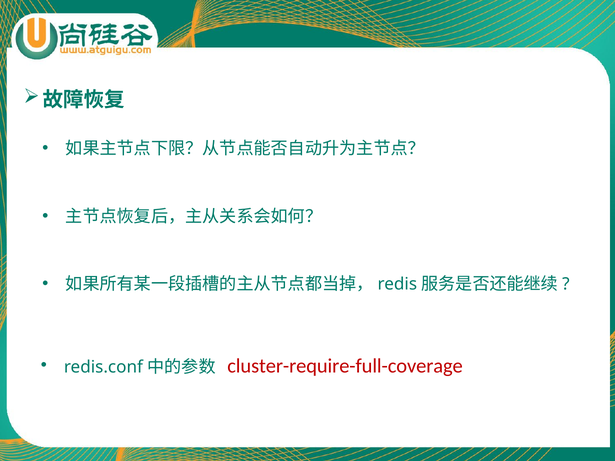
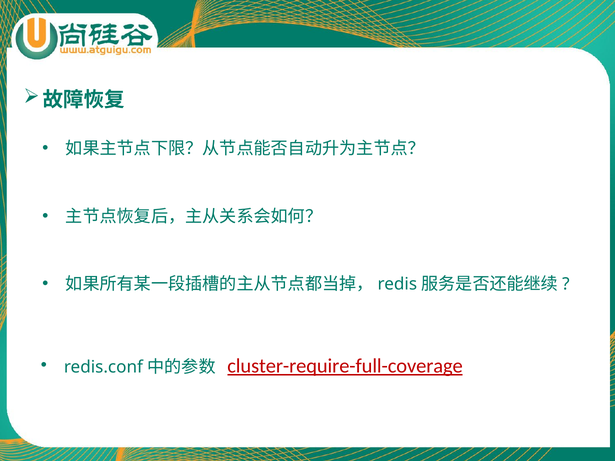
cluster-require-full-coverage underline: none -> present (345, 366)
